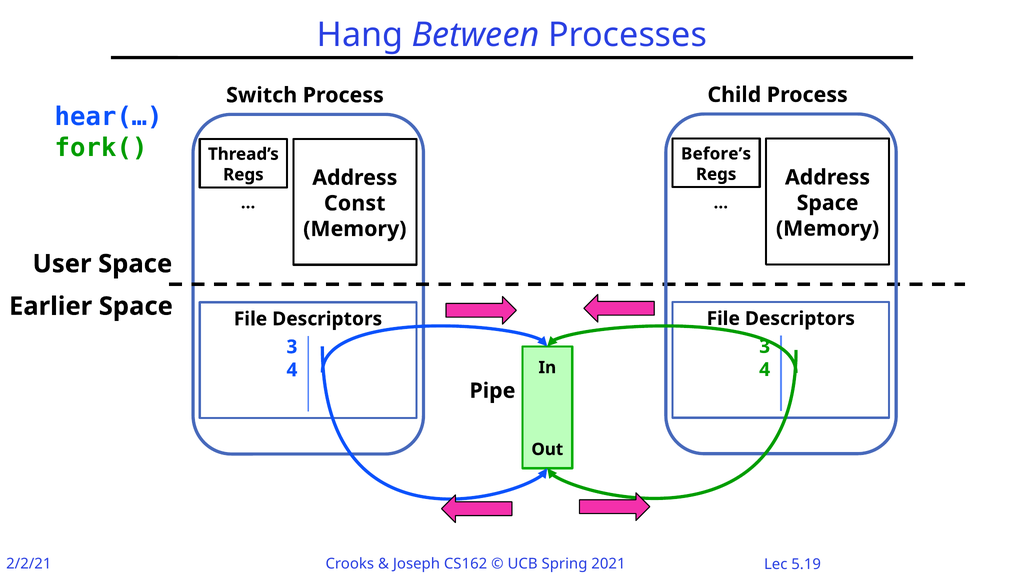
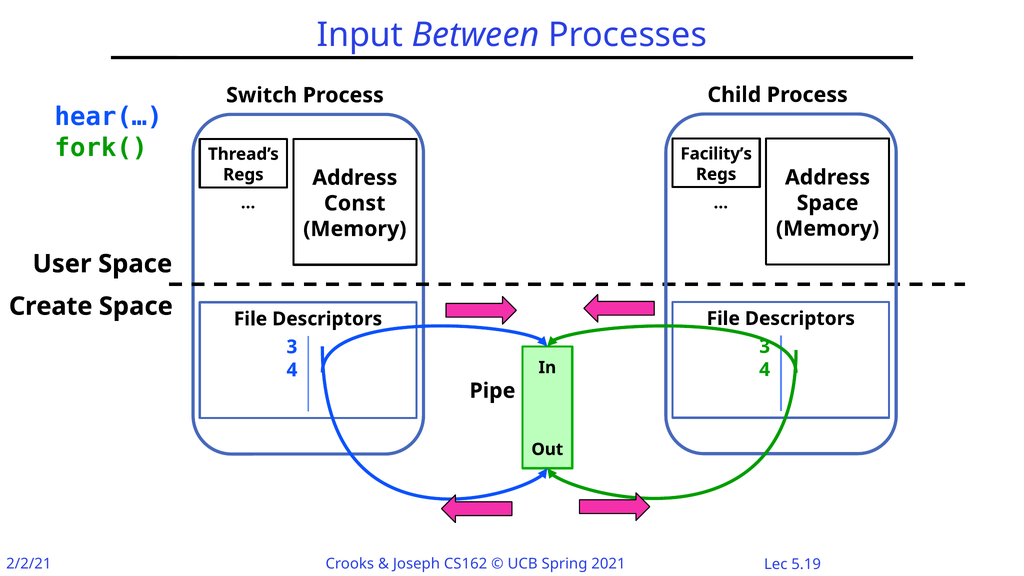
Hang: Hang -> Input (360, 35)
Before’s: Before’s -> Facility’s (716, 154)
Earlier: Earlier -> Create (51, 306)
